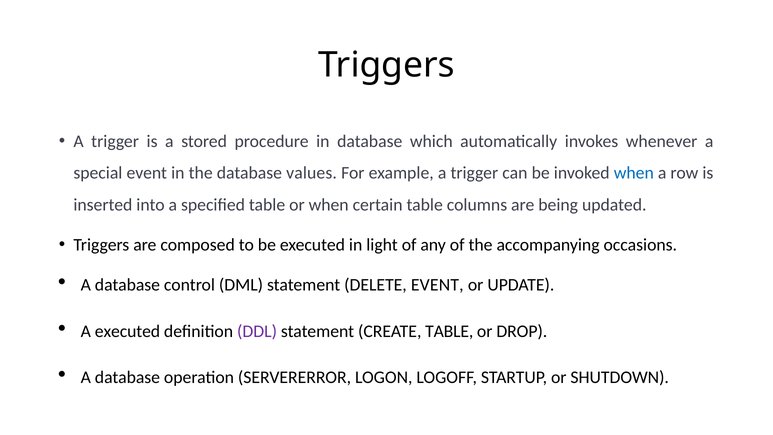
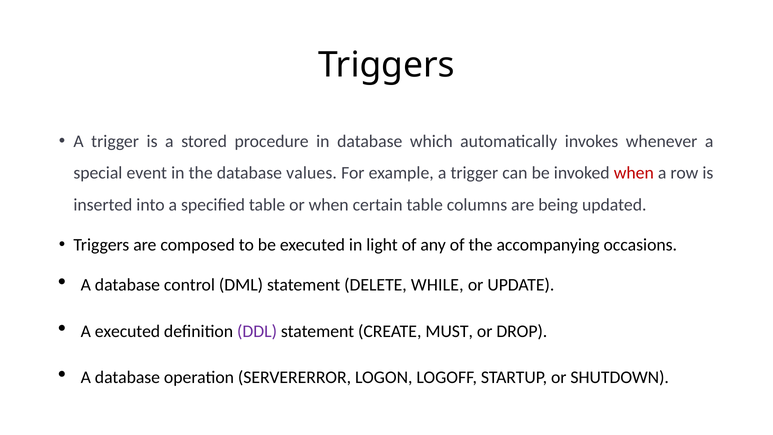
when colour: blue -> red (634, 173)
DELETE EVENT: EVENT -> WHILE (437, 285)
CREATE TABLE: TABLE -> MUST (449, 331)
